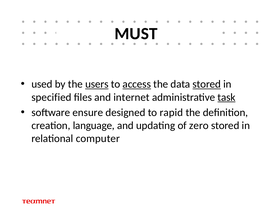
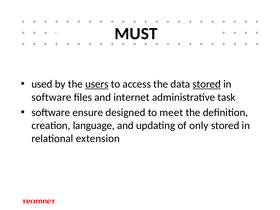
access underline: present -> none (137, 84)
specified: specified -> software (51, 97)
task underline: present -> none (227, 97)
rapid: rapid -> meet (171, 112)
zero: zero -> only (199, 126)
computer: computer -> extension (98, 139)
